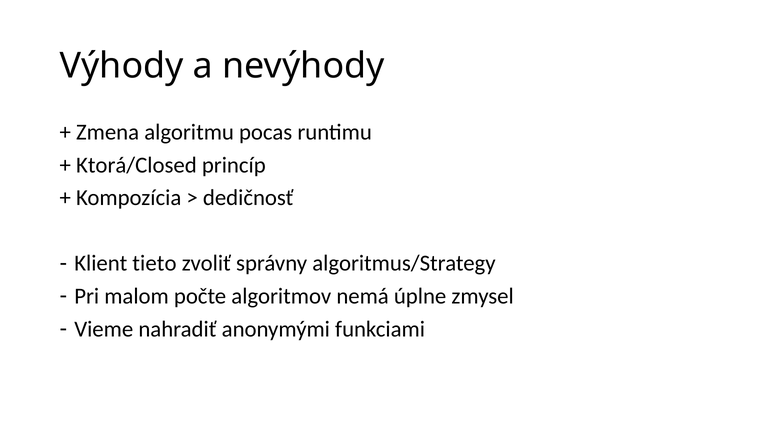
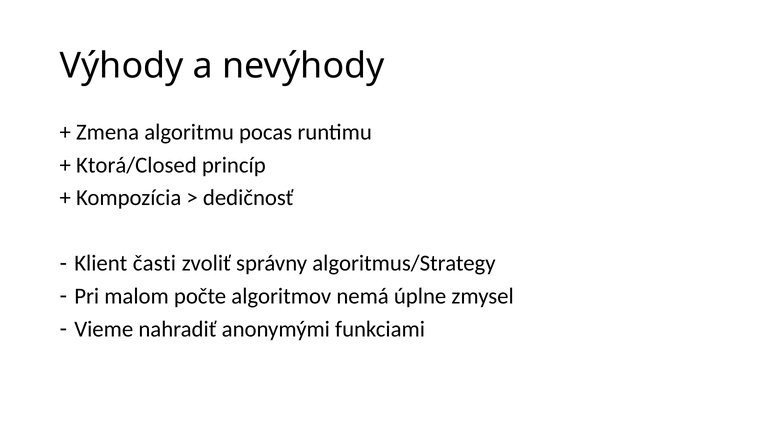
tieto: tieto -> časti (154, 263)
